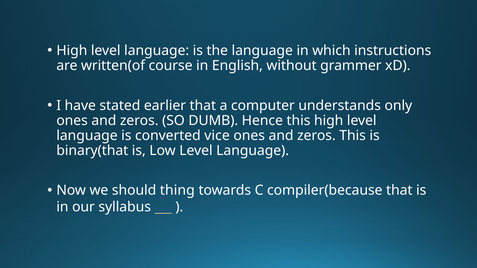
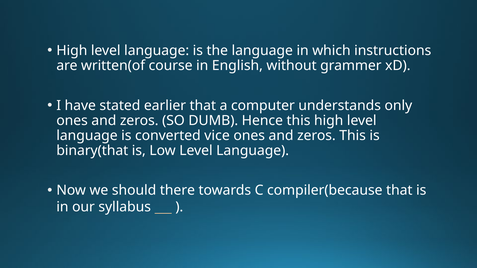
thing: thing -> there (177, 191)
